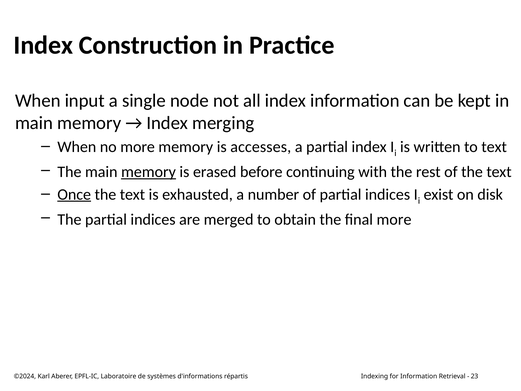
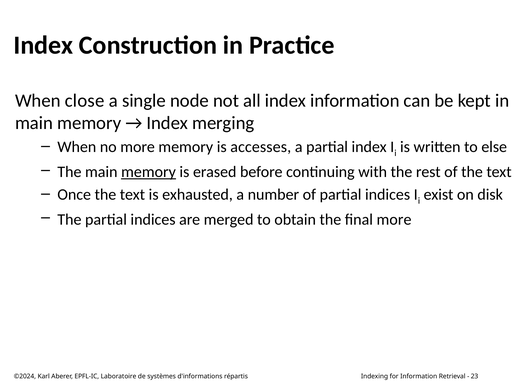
input: input -> close (85, 101)
to text: text -> else (494, 147)
Once underline: present -> none (74, 194)
